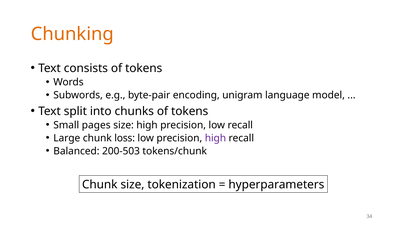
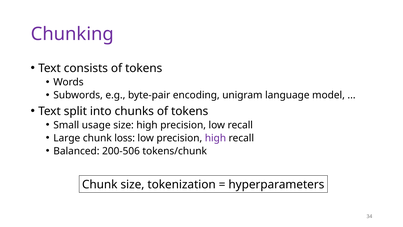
Chunking colour: orange -> purple (72, 34)
pages: pages -> usage (96, 125)
200-503: 200-503 -> 200-506 (121, 151)
